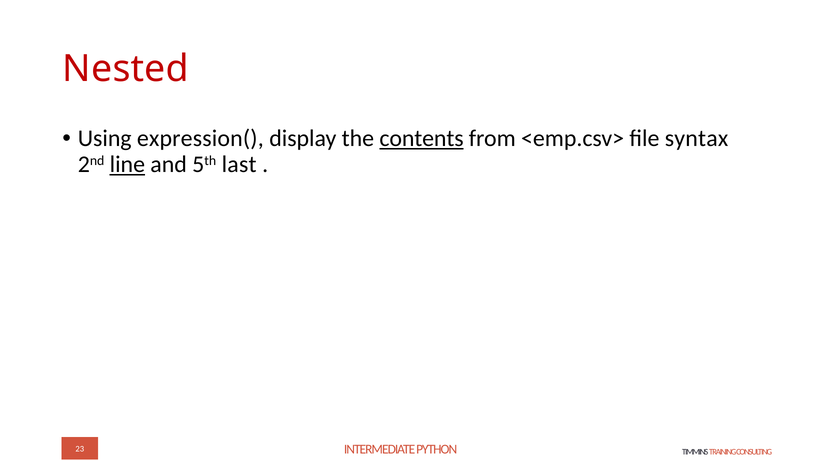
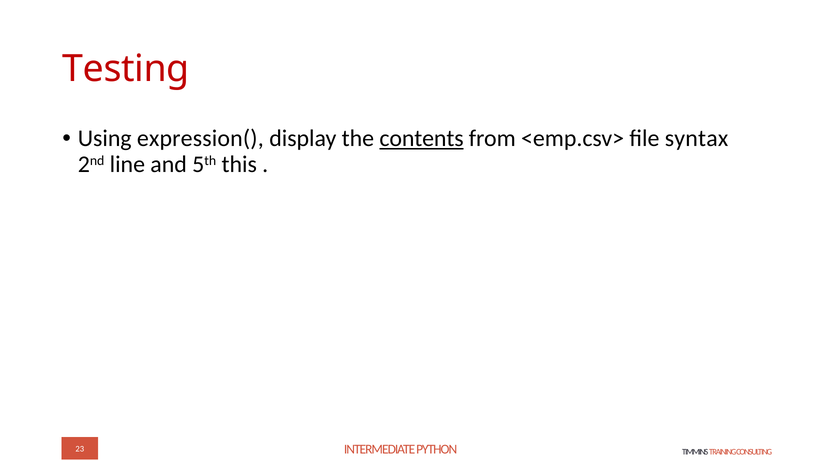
Nested: Nested -> Testing (126, 69)
line underline: present -> none (127, 164)
last: last -> this (239, 164)
